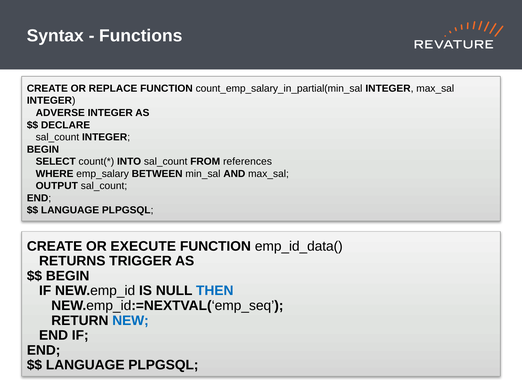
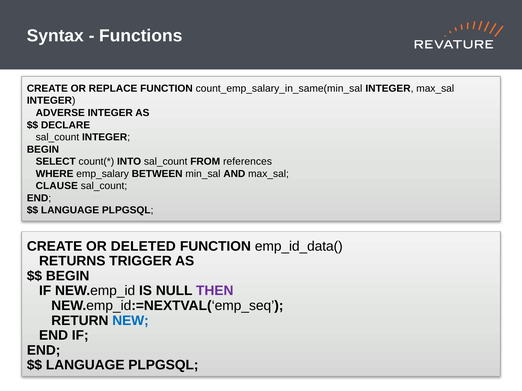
count_emp_salary_in_partial(min_sal: count_emp_salary_in_partial(min_sal -> count_emp_salary_in_same(min_sal (279, 89)
OUTPUT: OUTPUT -> CLAUSE (57, 186)
EXECUTE: EXECUTE -> DELETED (143, 247)
THEN colour: blue -> purple (215, 291)
